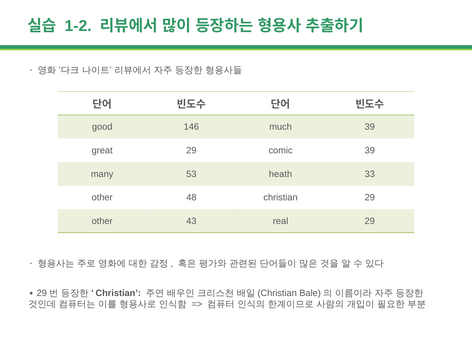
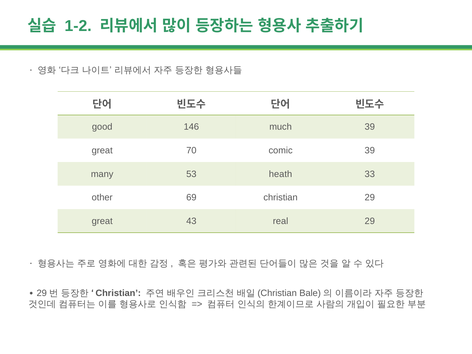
great 29: 29 -> 70 (191, 150)
48: 48 -> 69 (191, 198)
other: other -> great (102, 221)
